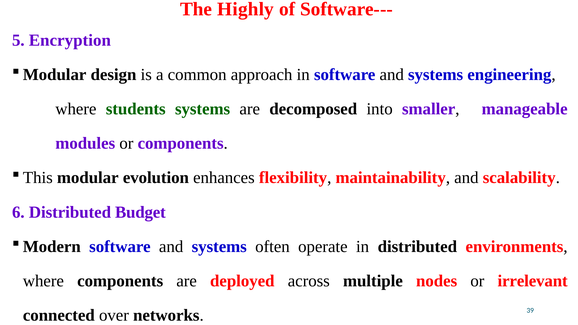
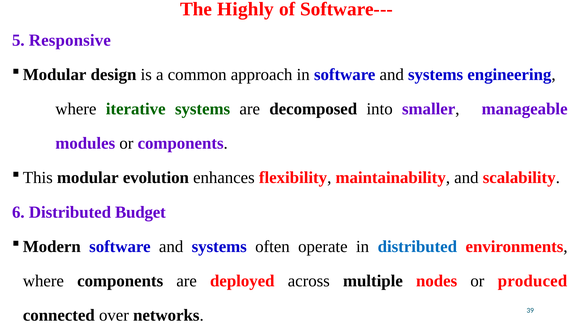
Encryption: Encryption -> Responsive (70, 40)
students: students -> iterative (136, 109)
distributed colour: black -> blue (417, 247)
irrelevant: irrelevant -> produced (532, 281)
